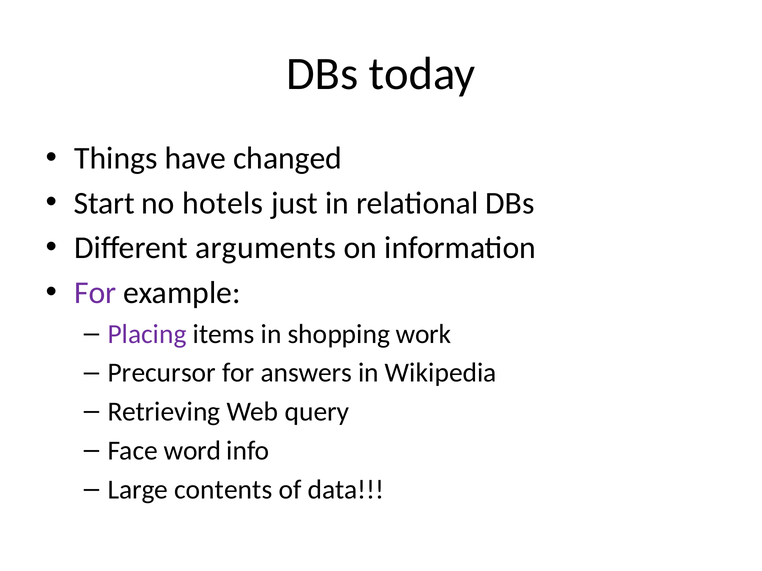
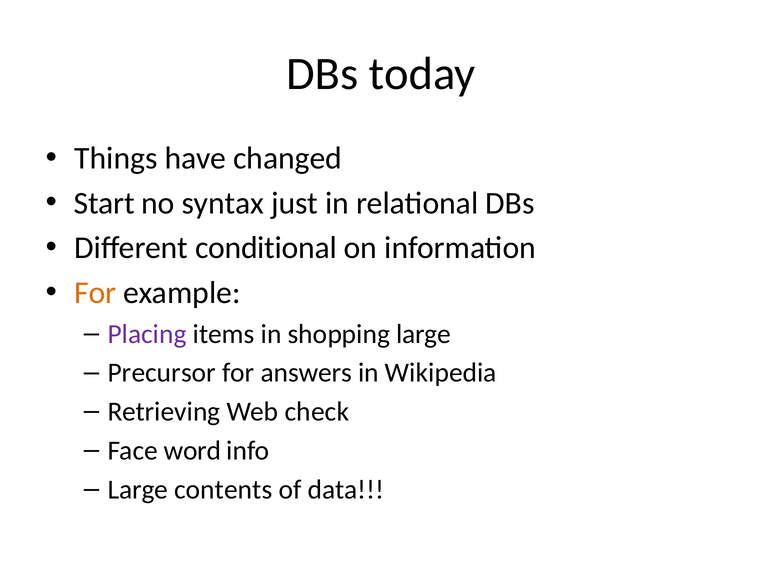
hotels: hotels -> syntax (223, 203)
arguments: arguments -> conditional (266, 248)
For colour: purple -> orange (95, 293)
shopping work: work -> large (424, 334)
query: query -> check (317, 412)
